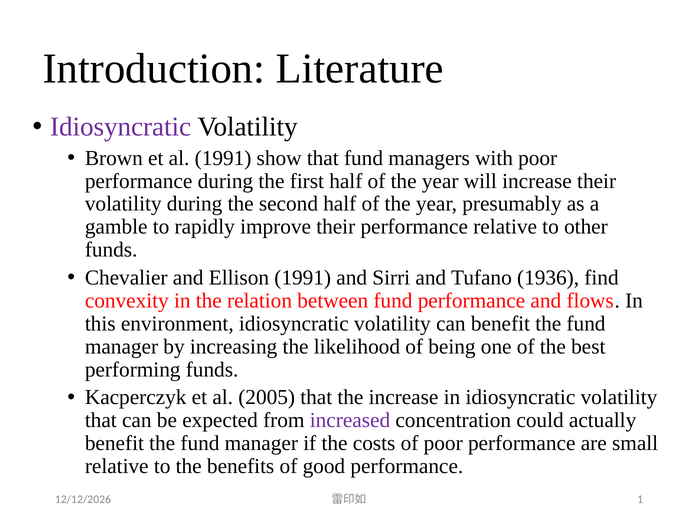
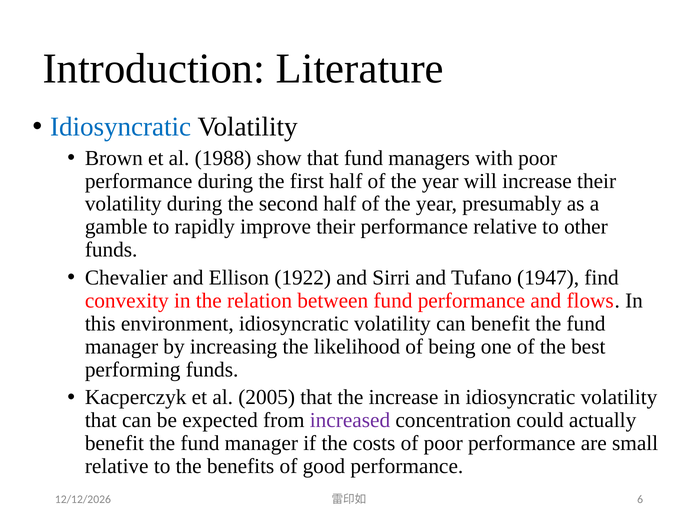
Idiosyncratic colour: purple -> blue (121, 127)
al 1991: 1991 -> 1988 (223, 158)
Ellison 1991: 1991 -> 1922 (303, 278)
1936: 1936 -> 1947 (548, 278)
1: 1 -> 6 (640, 500)
